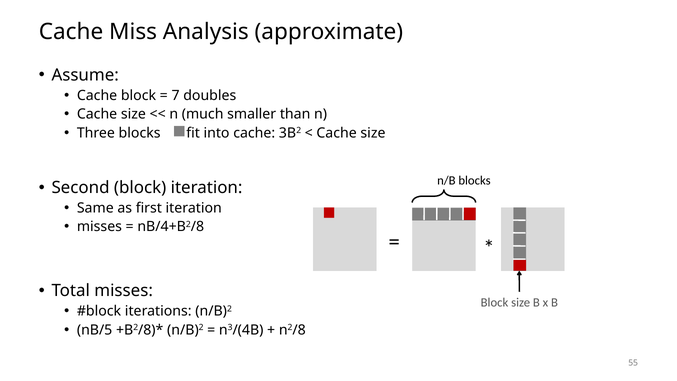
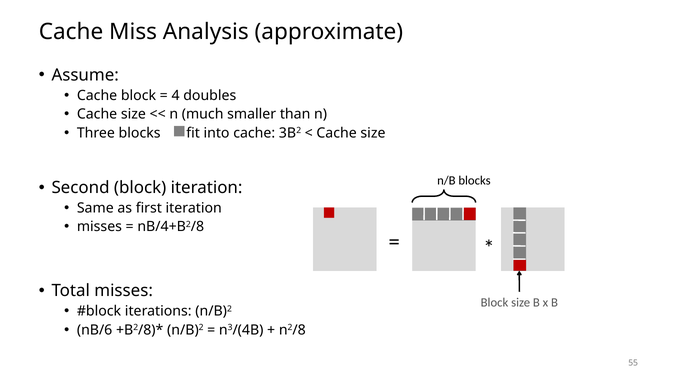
7: 7 -> 4 (176, 95)
nB/5: nB/5 -> nB/6 (95, 330)
